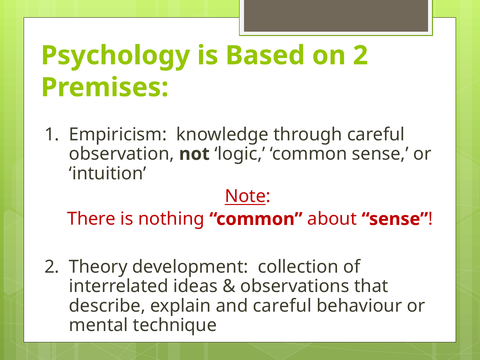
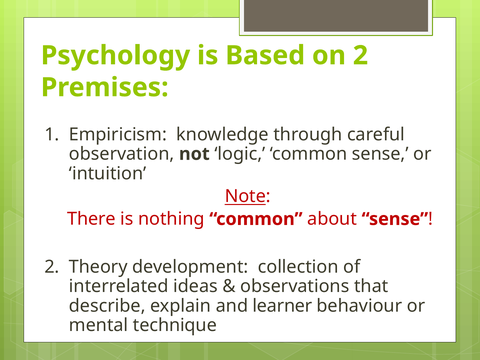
and careful: careful -> learner (282, 306)
